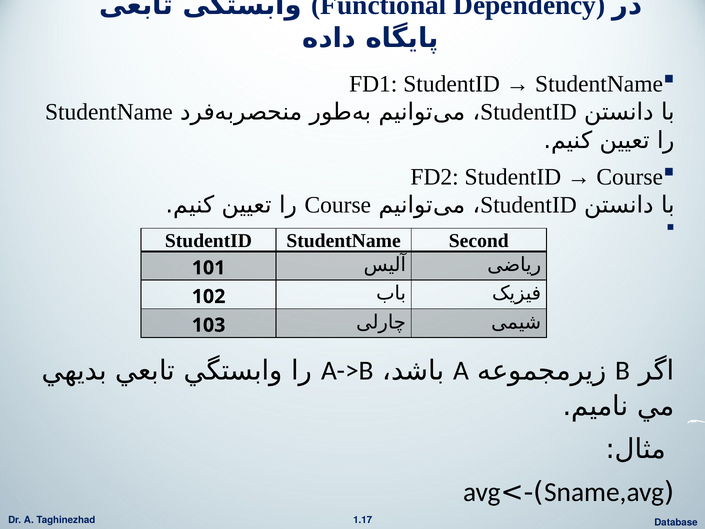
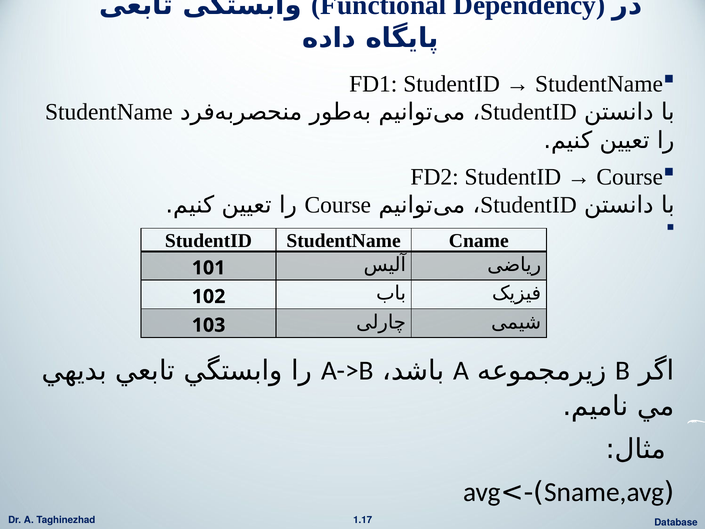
Second: Second -> Cname (479, 241)
